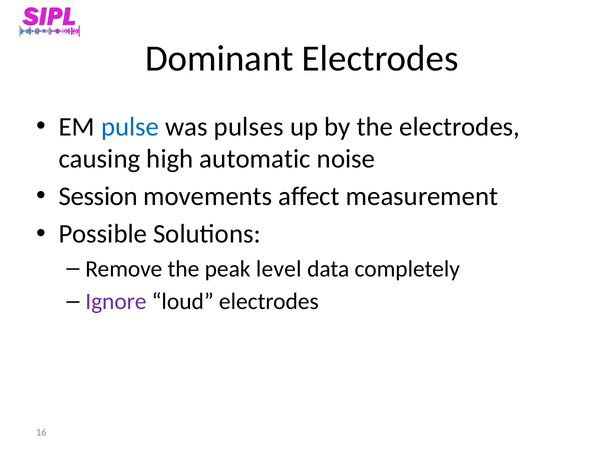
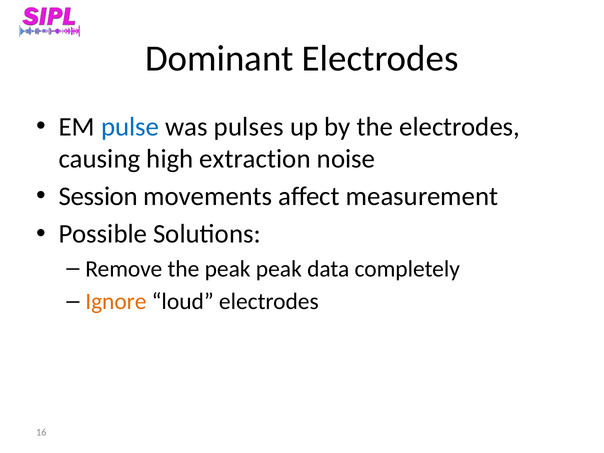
automatic: automatic -> extraction (255, 159)
peak level: level -> peak (279, 269)
Ignore colour: purple -> orange (116, 302)
